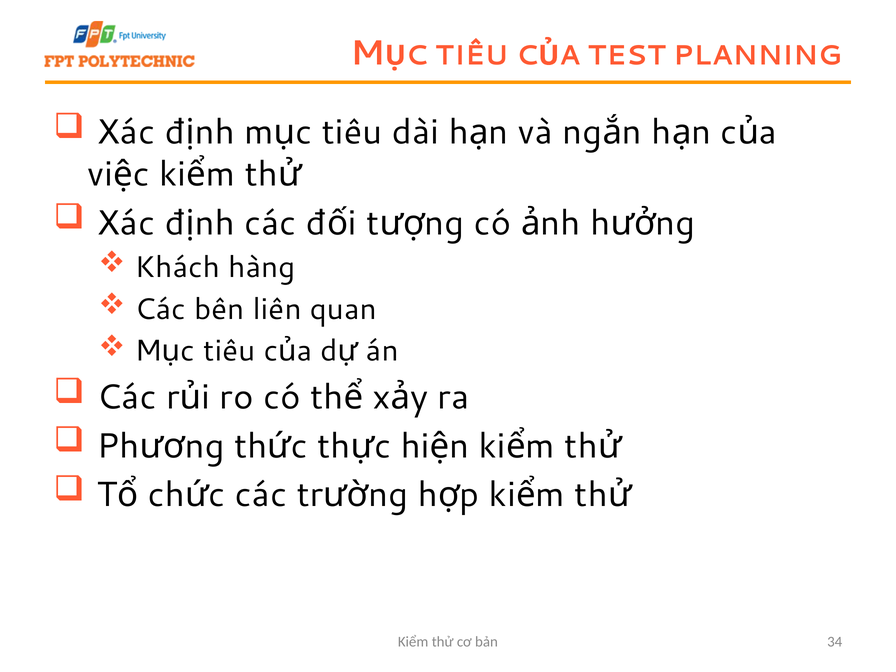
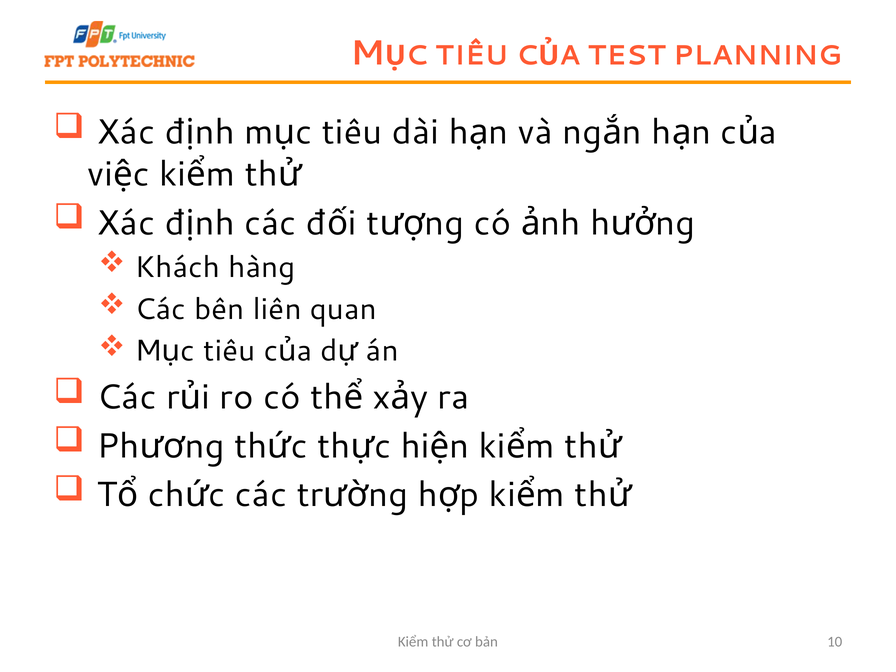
34: 34 -> 10 (835, 642)
